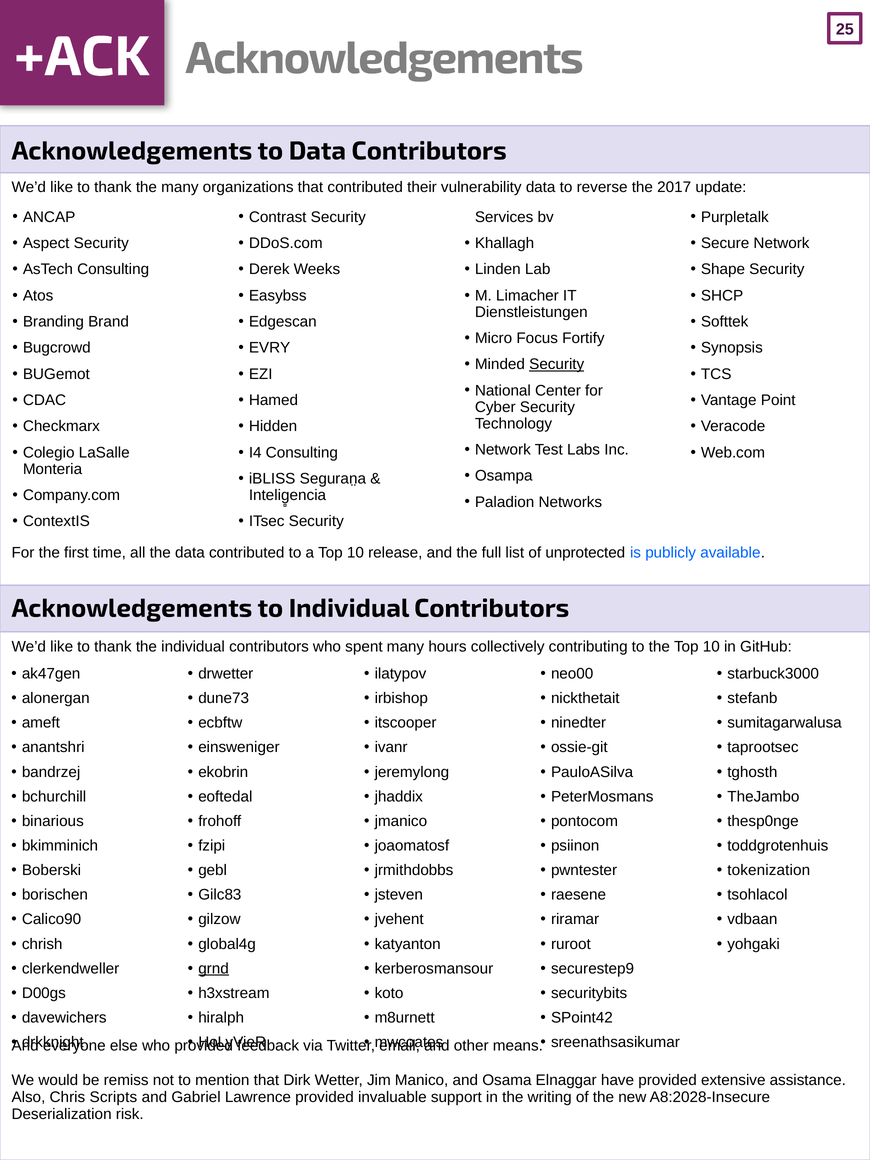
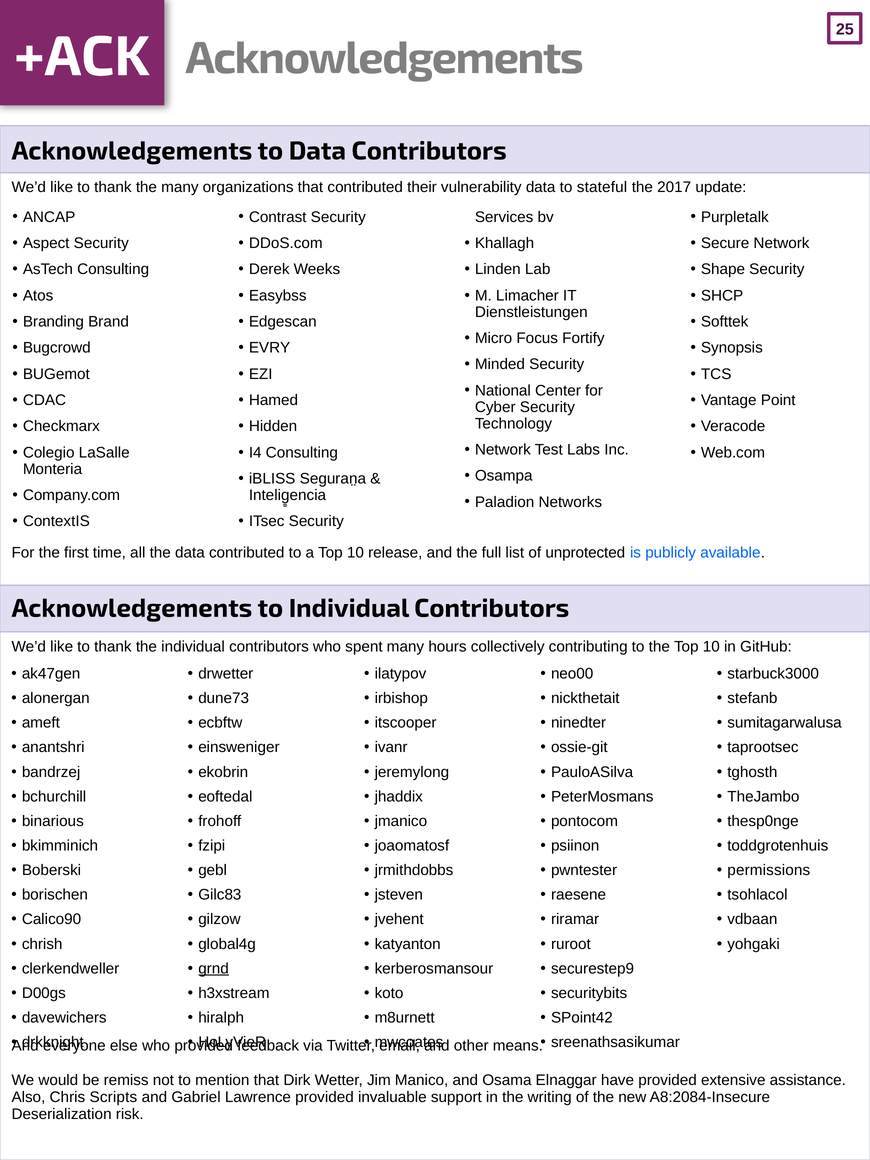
reverse: reverse -> stateful (602, 187)
Security underline: present -> none (557, 364)
tokenization: tokenization -> permissions (769, 870)
A8:2028-Insecure: A8:2028-Insecure -> A8:2084-Insecure (710, 1097)
